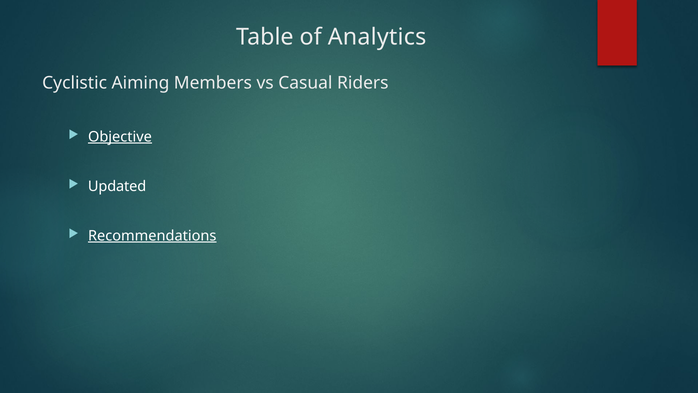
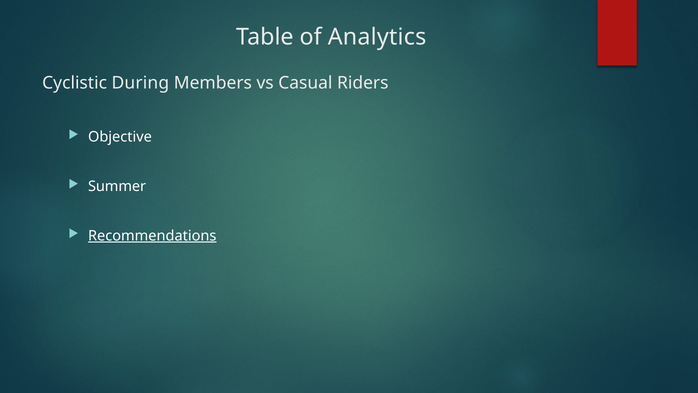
Aiming: Aiming -> During (140, 83)
Objective underline: present -> none (120, 137)
Updated: Updated -> Summer (117, 186)
